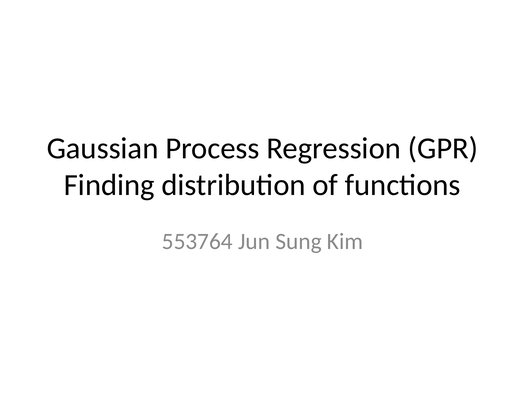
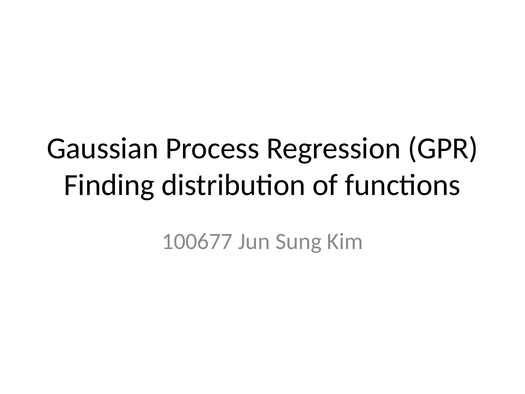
553764: 553764 -> 100677 (197, 241)
